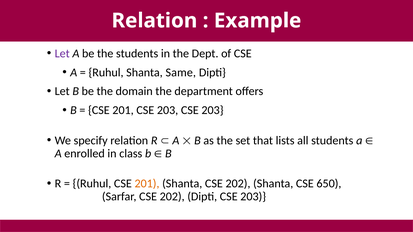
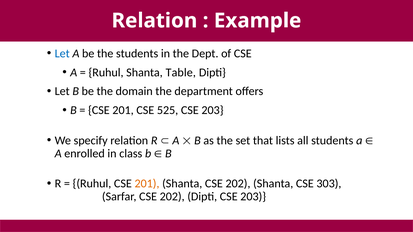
Let colour: purple -> blue (62, 53)
Same: Same -> Table (181, 72)
201 CSE 203: 203 -> 525 (168, 110)
650: 650 -> 303 (329, 184)
